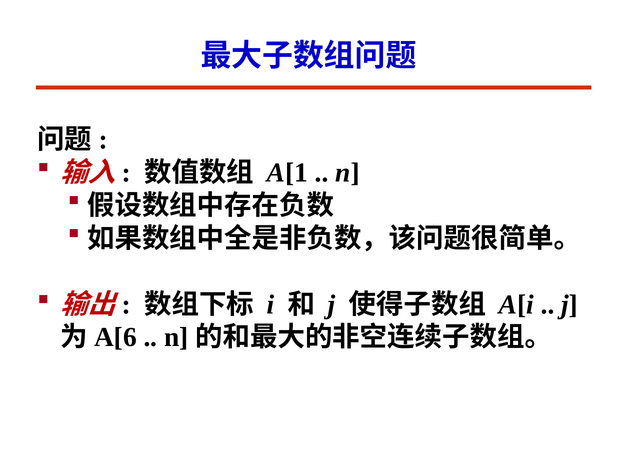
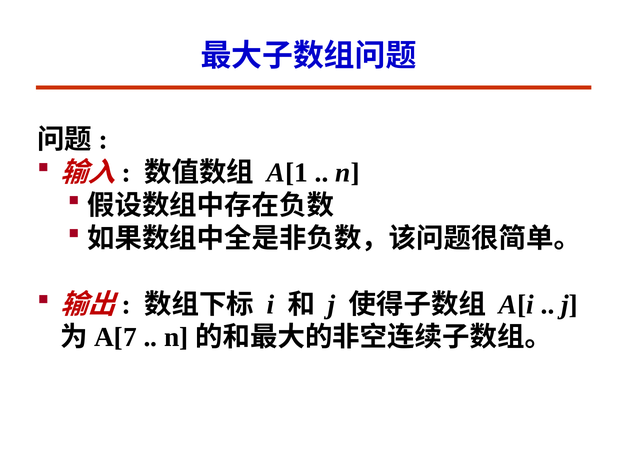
A[6: A[6 -> A[7 (116, 337)
